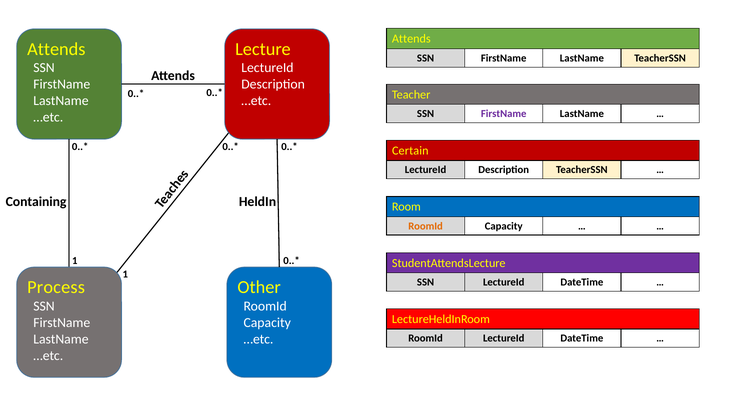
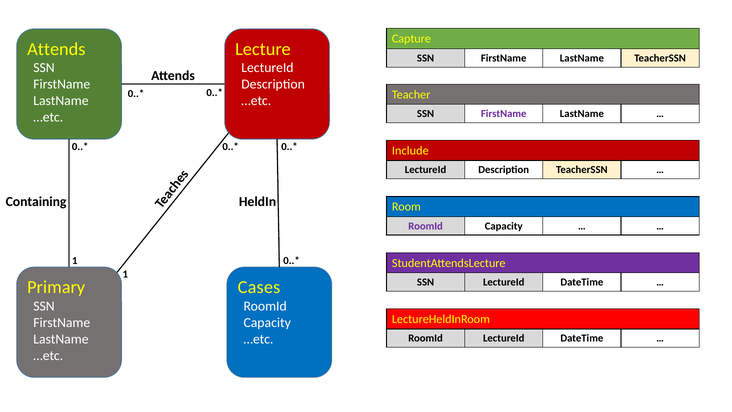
Attends: Attends -> Capture (411, 39)
Certain: Certain -> Include (410, 151)
RoomId colour: orange -> purple (426, 226)
Process: Process -> Primary (56, 287)
Other: Other -> Cases (259, 287)
